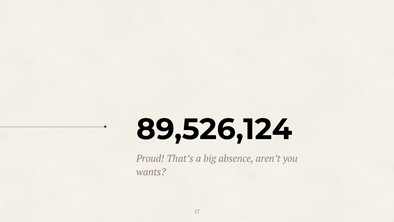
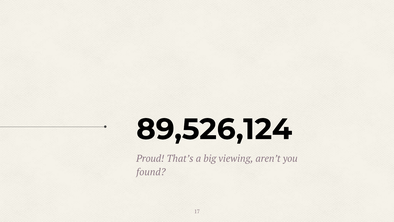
absence: absence -> viewing (236, 158)
wants: wants -> found (151, 172)
